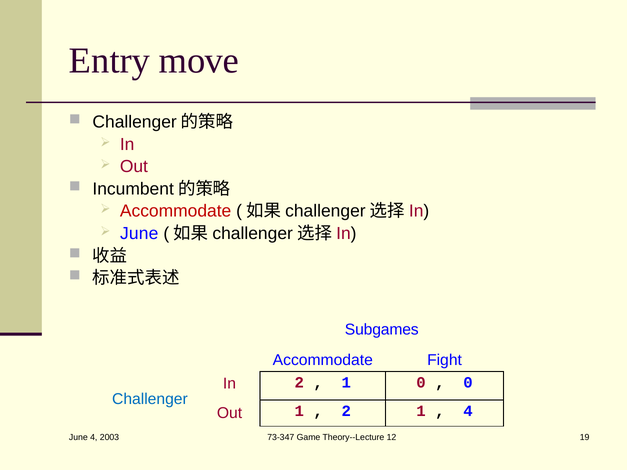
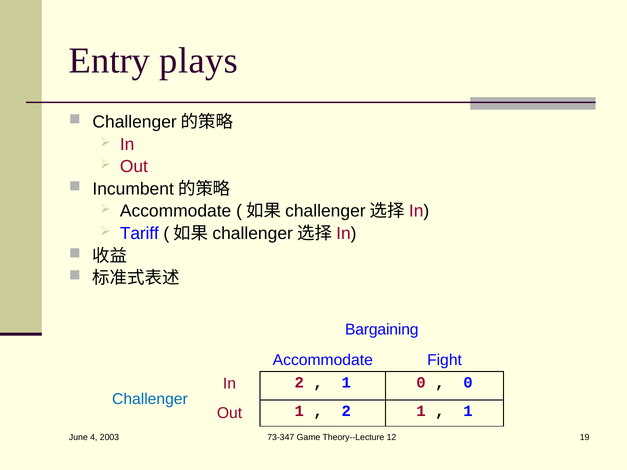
move: move -> plays (199, 61)
Accommodate colour: red -> black (176, 211)
June: June -> Tariff (139, 234)
Subgames: Subgames -> Bargaining (382, 330)
4: 4 -> 1 (468, 411)
